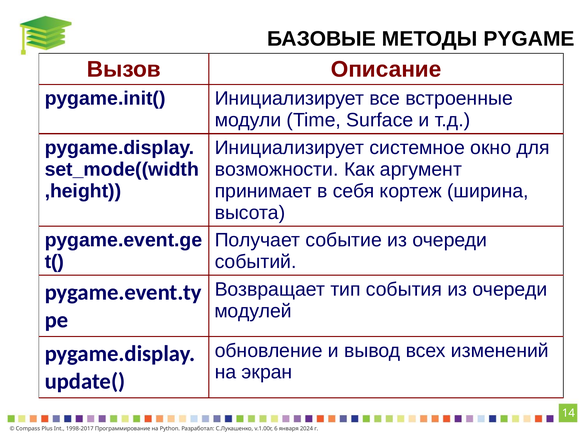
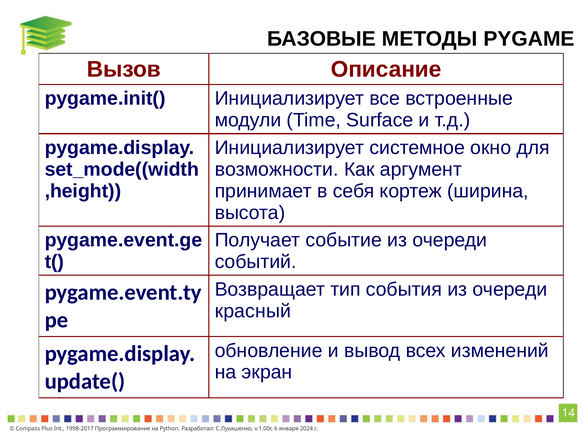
модулей: модулей -> красный (253, 311)
